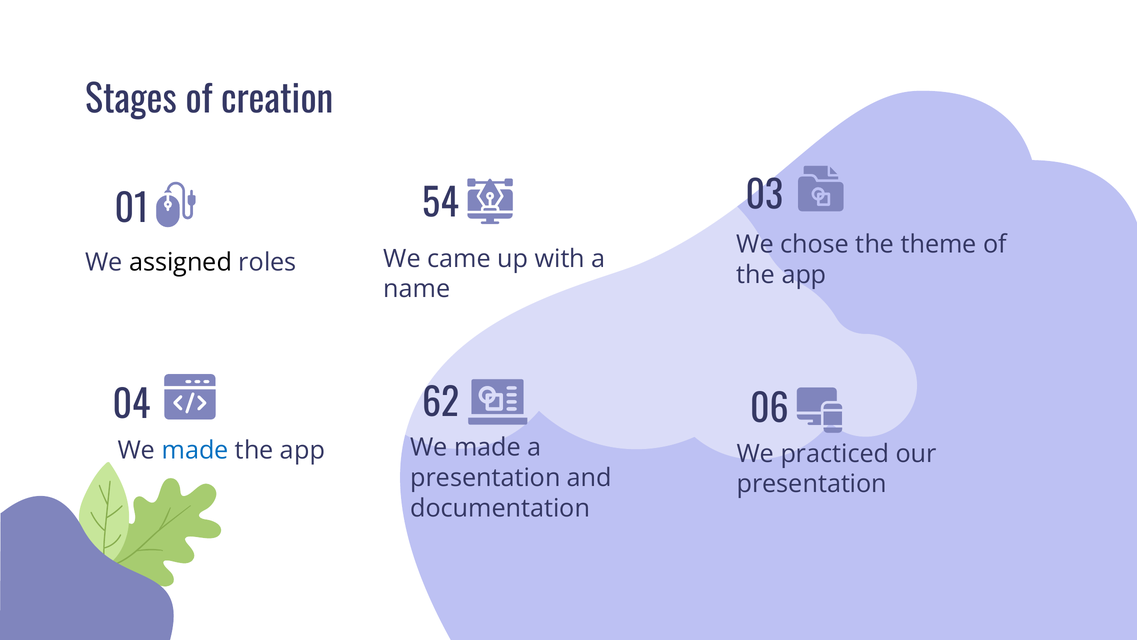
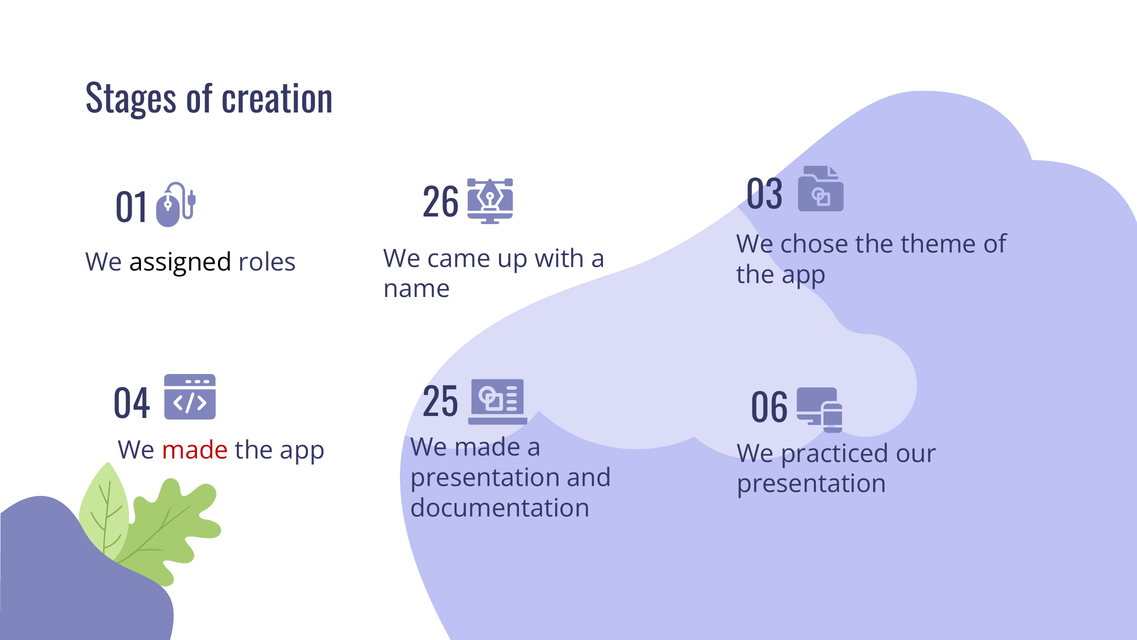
54: 54 -> 26 (441, 204)
62: 62 -> 25 (441, 404)
made colour: blue -> red (195, 450)
